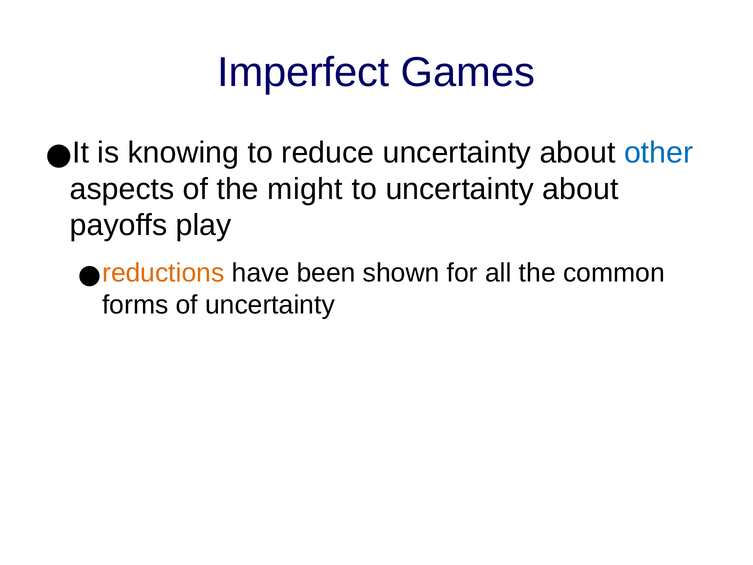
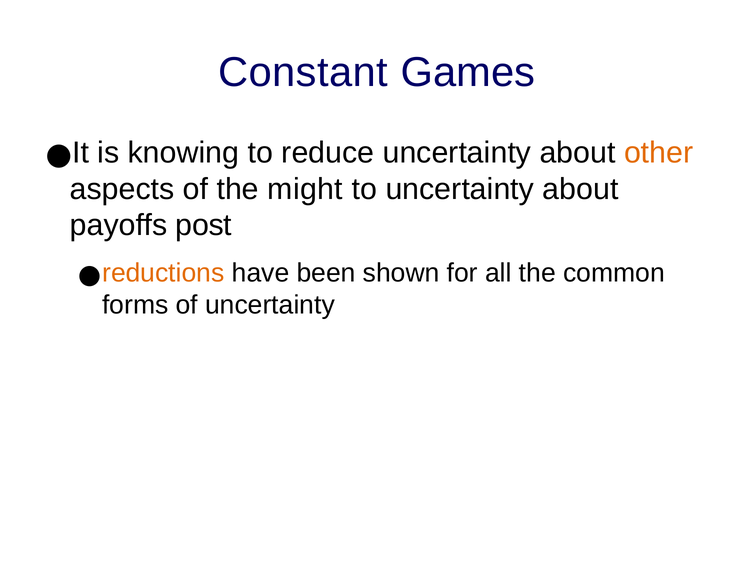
Imperfect: Imperfect -> Constant (303, 73)
other colour: blue -> orange (659, 152)
play: play -> post (204, 225)
